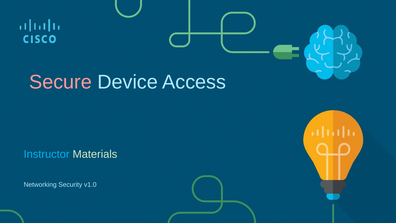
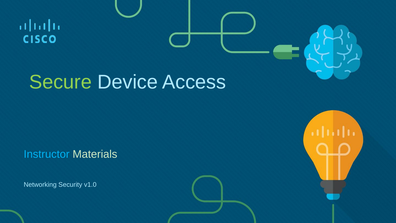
Secure colour: pink -> light green (60, 82)
